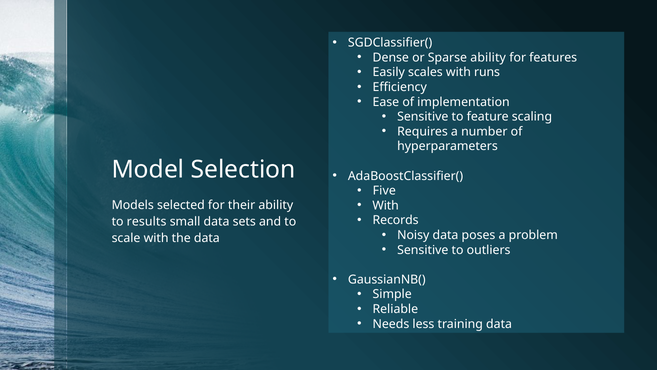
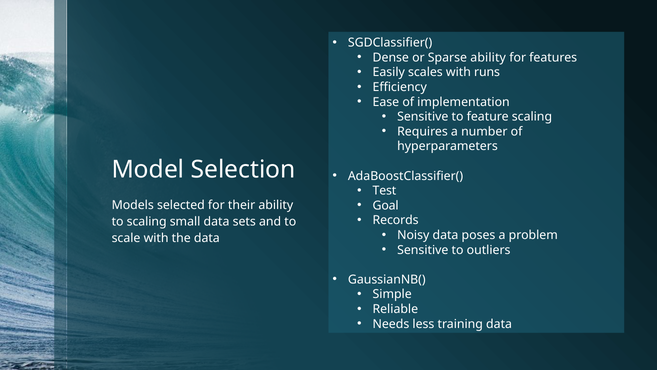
Five: Five -> Test (384, 191)
With: With -> Goal (386, 205)
to results: results -> scaling (147, 221)
